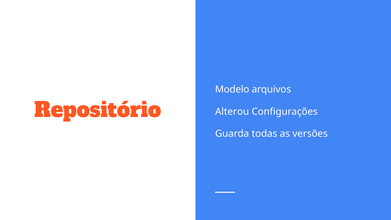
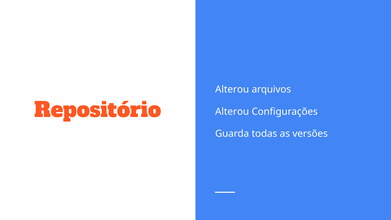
Modelo: Modelo -> Alterou (232, 89)
